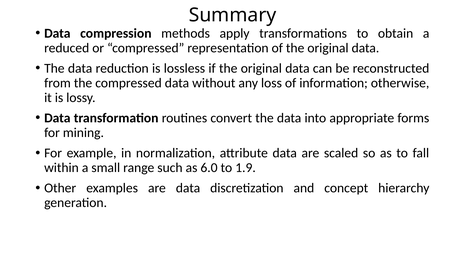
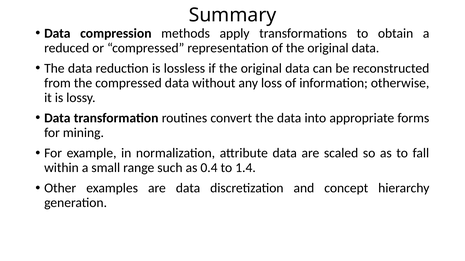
6.0: 6.0 -> 0.4 (209, 168)
1.9: 1.9 -> 1.4 (246, 168)
